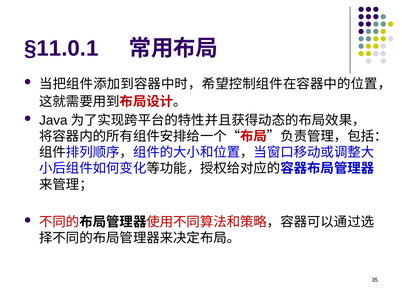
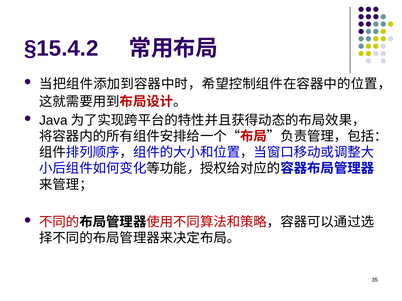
§11.0.1: §11.0.1 -> §15.4.2 (61, 48)
